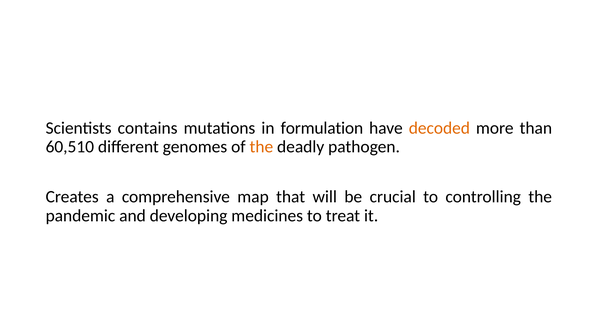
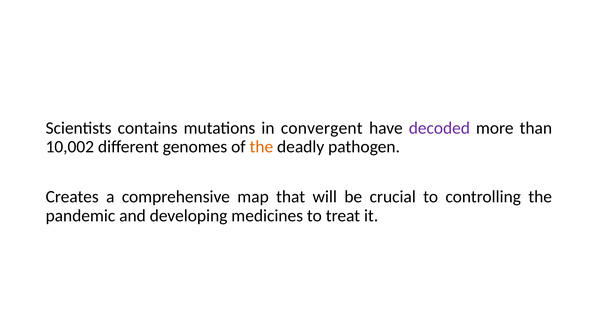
formulation: formulation -> convergent (322, 128)
decoded colour: orange -> purple (439, 128)
60,510: 60,510 -> 10,002 (70, 147)
